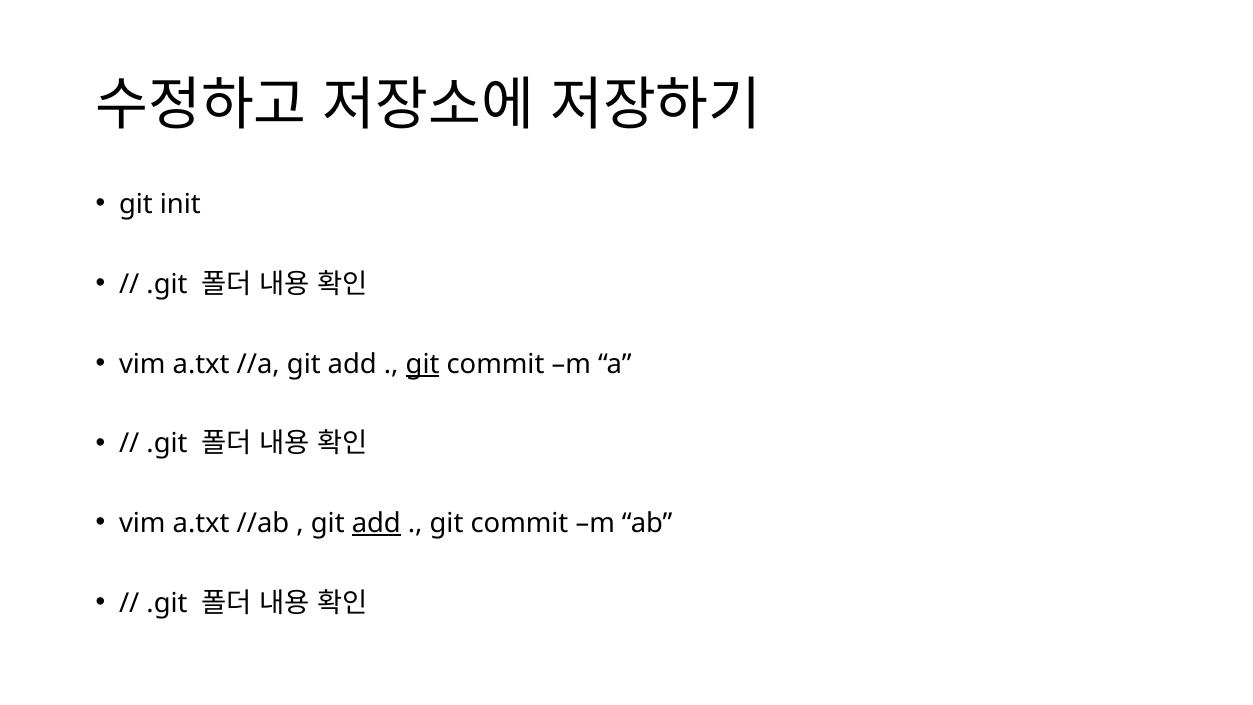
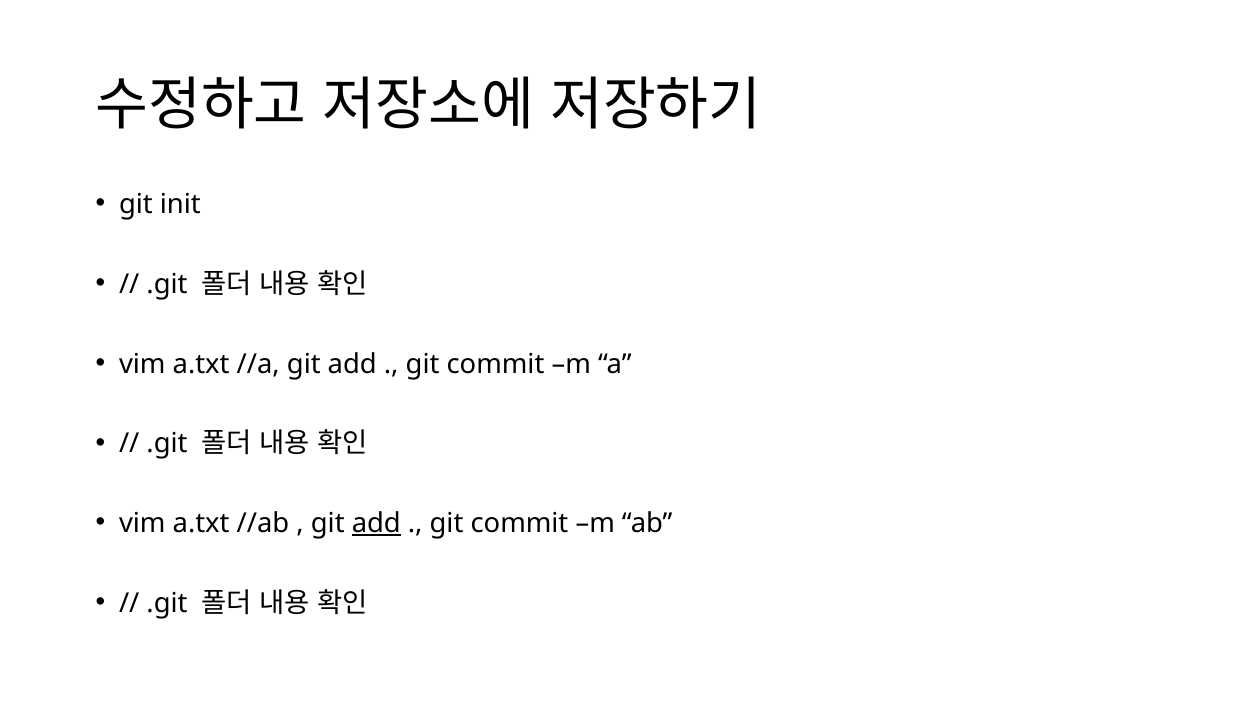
git underline: present -> none (423, 364)
